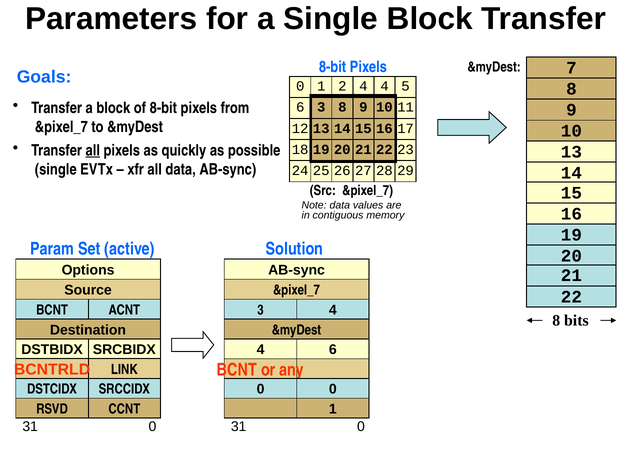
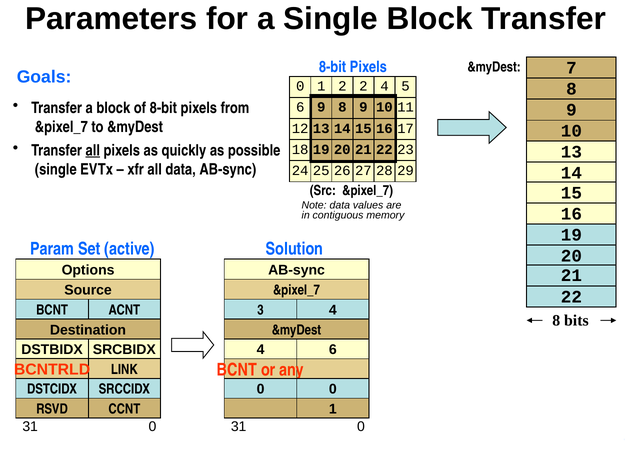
2 4: 4 -> 2 (363, 86)
6 3: 3 -> 9 (321, 107)
